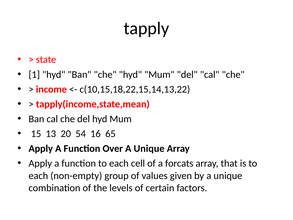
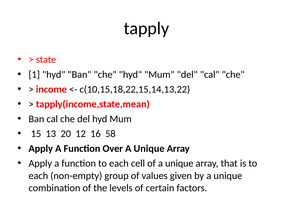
54: 54 -> 12 (81, 134)
65: 65 -> 58 (110, 134)
of a forcats: forcats -> unique (179, 163)
